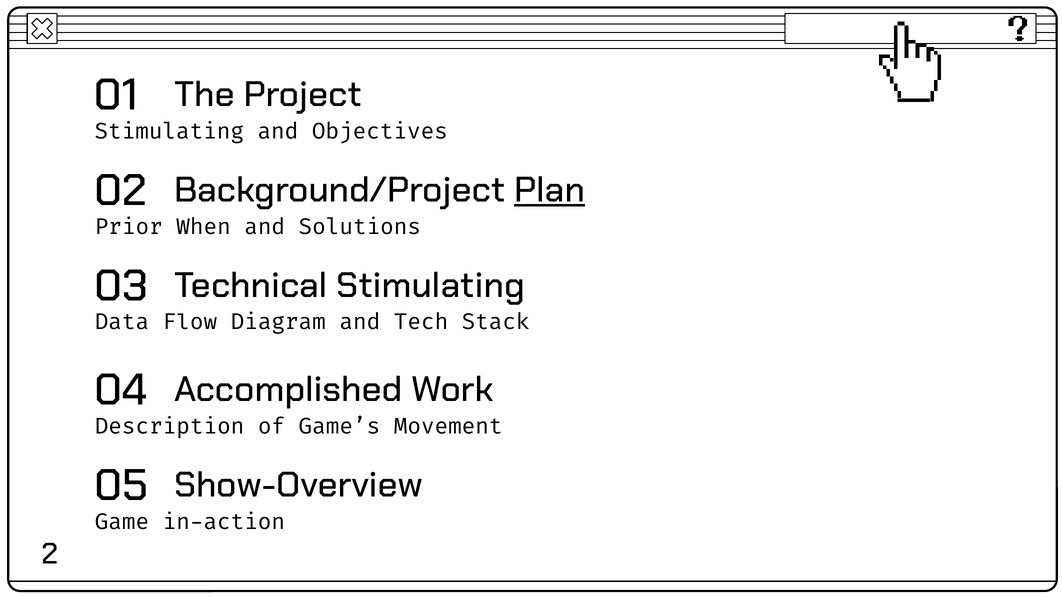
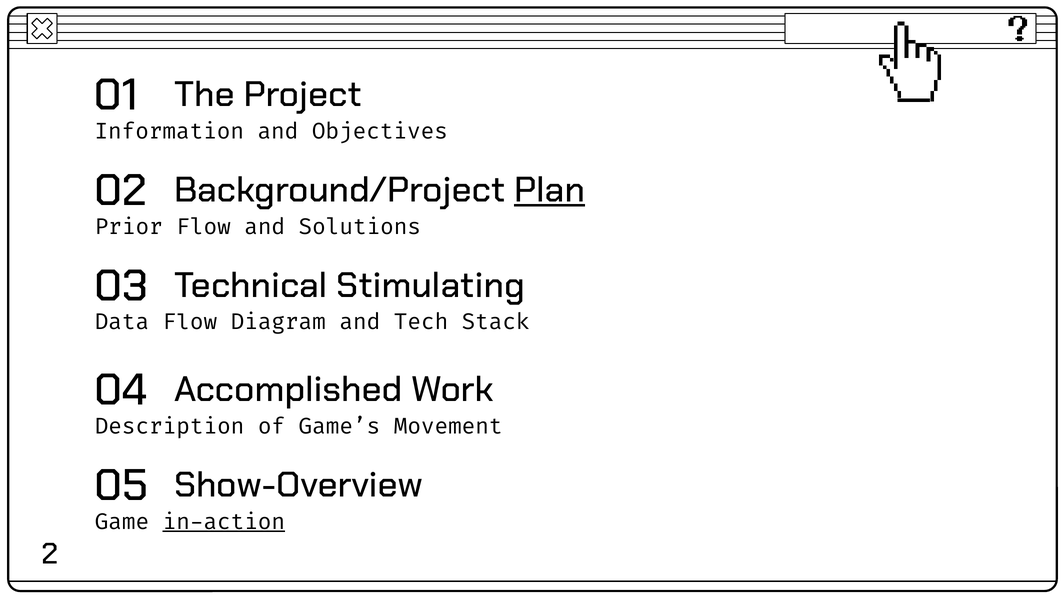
Stimulating: Stimulating -> Information (169, 131)
When: When -> Flow (204, 227)
in-action underline: none -> present (224, 522)
